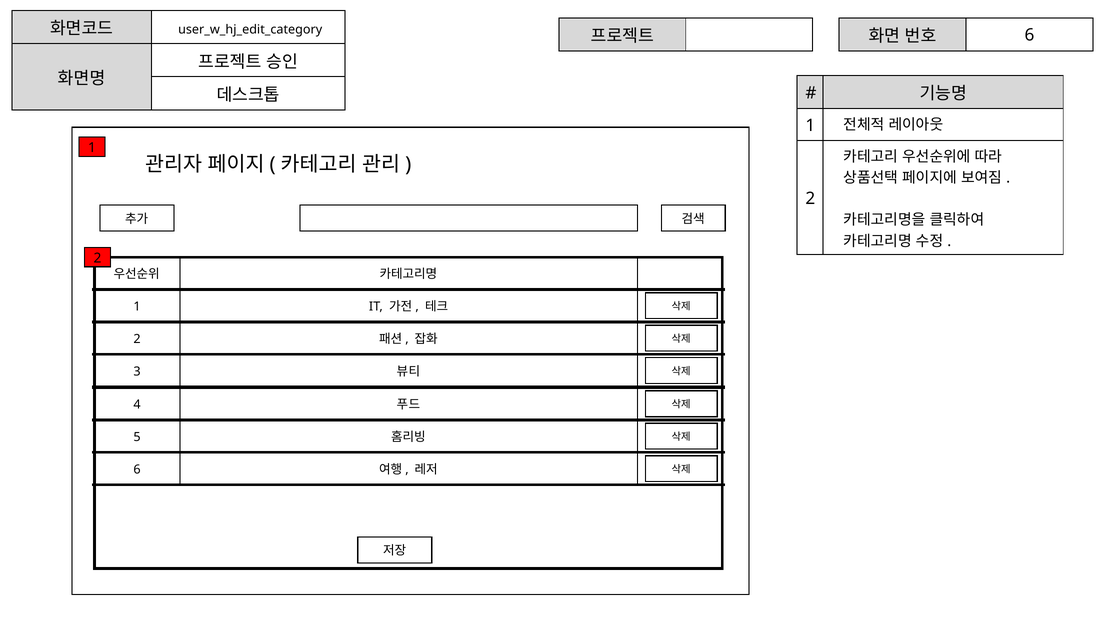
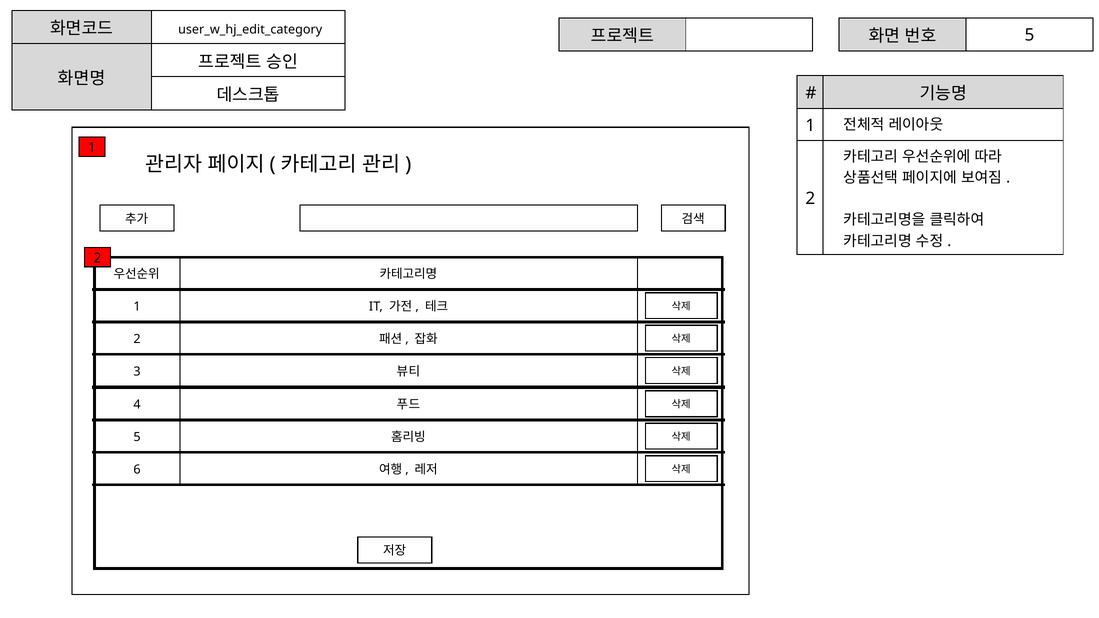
6: 6 -> 5 (1029, 35)
